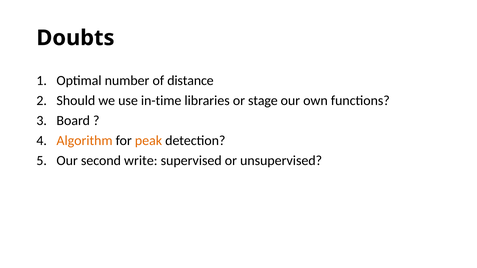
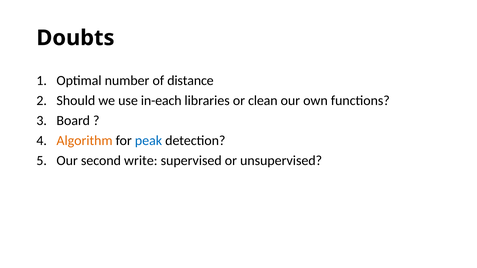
in-time: in-time -> in-each (161, 101)
stage: stage -> clean (263, 101)
peak colour: orange -> blue (148, 141)
